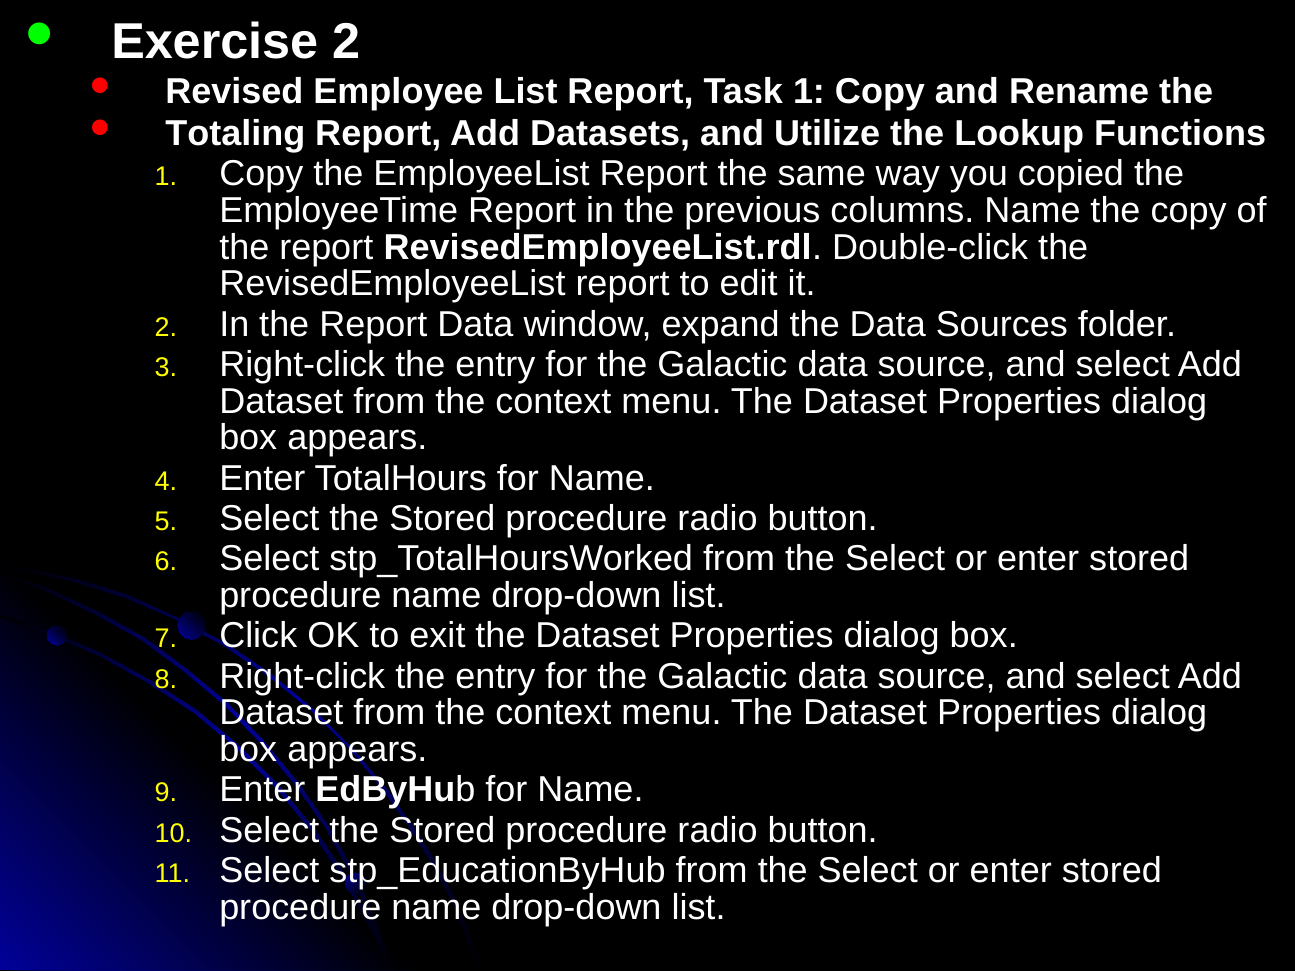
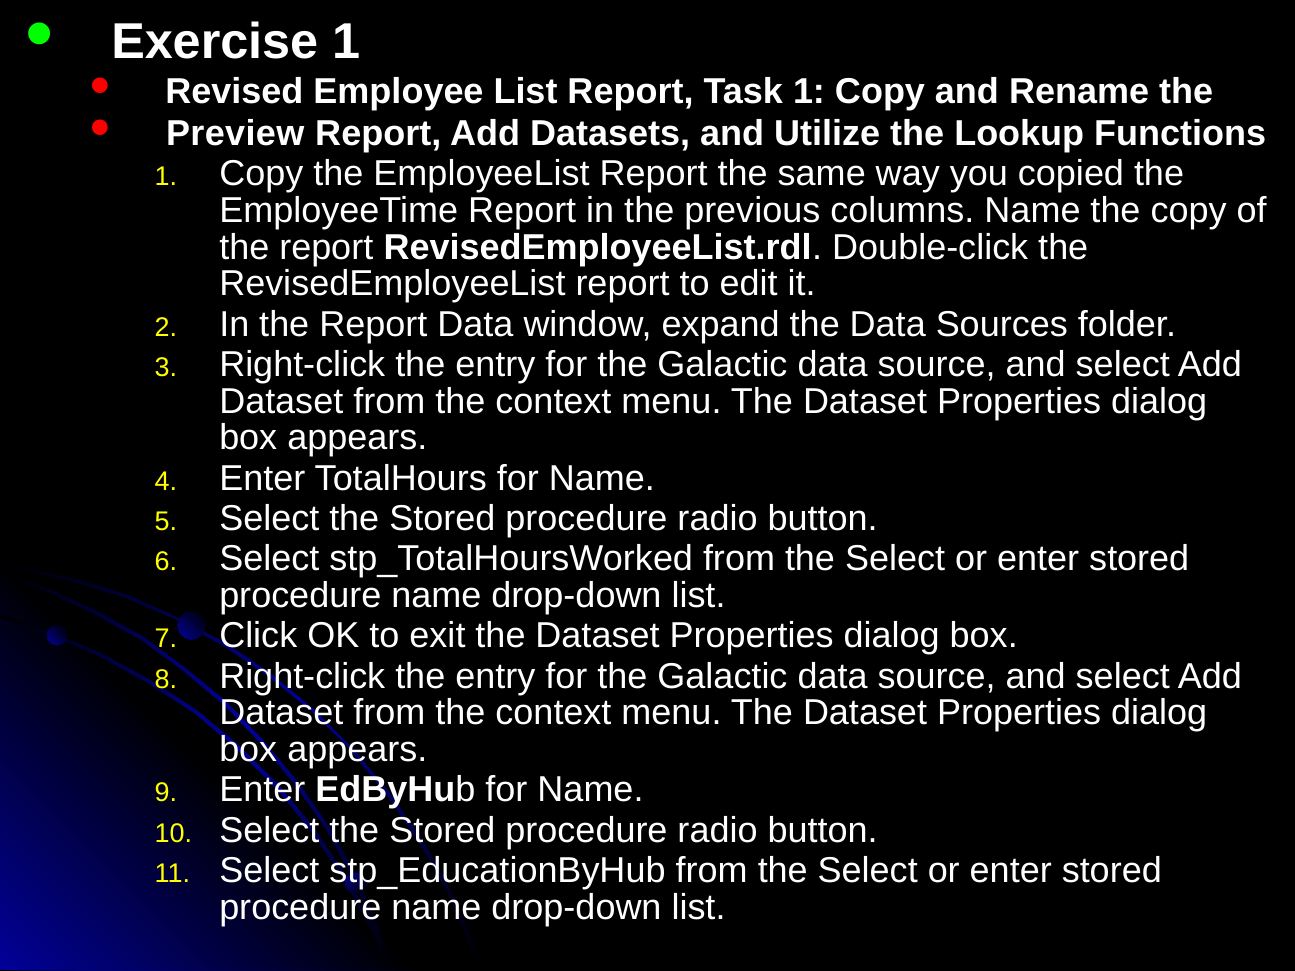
Exercise 2: 2 -> 1 (346, 42)
Totaling: Totaling -> Preview (235, 134)
